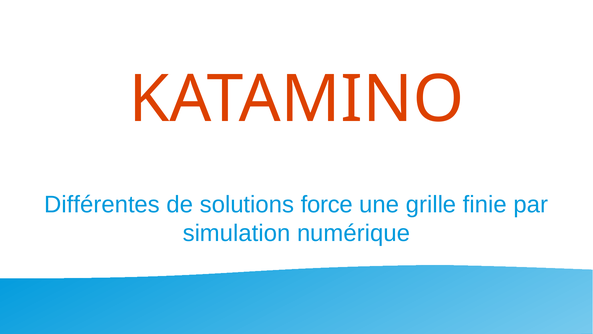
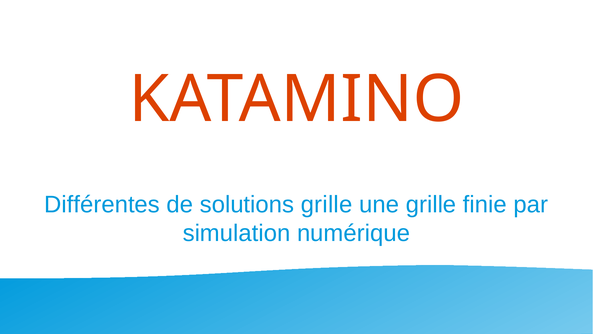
solutions force: force -> grille (327, 204)
